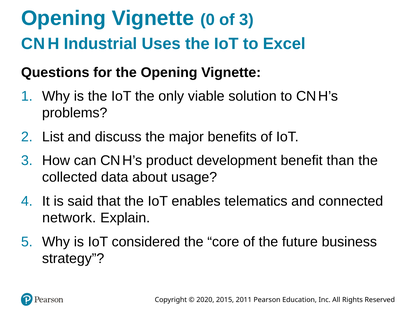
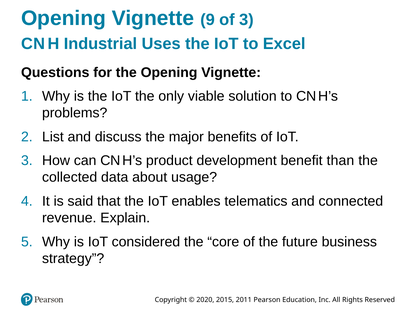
0: 0 -> 9 (208, 20)
network: network -> revenue (69, 218)
